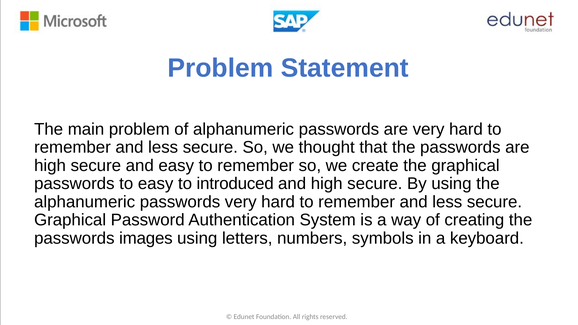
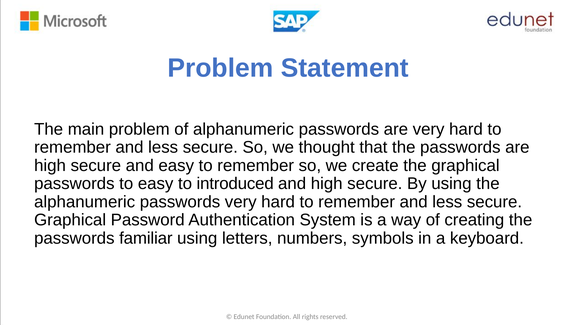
images: images -> familiar (146, 238)
